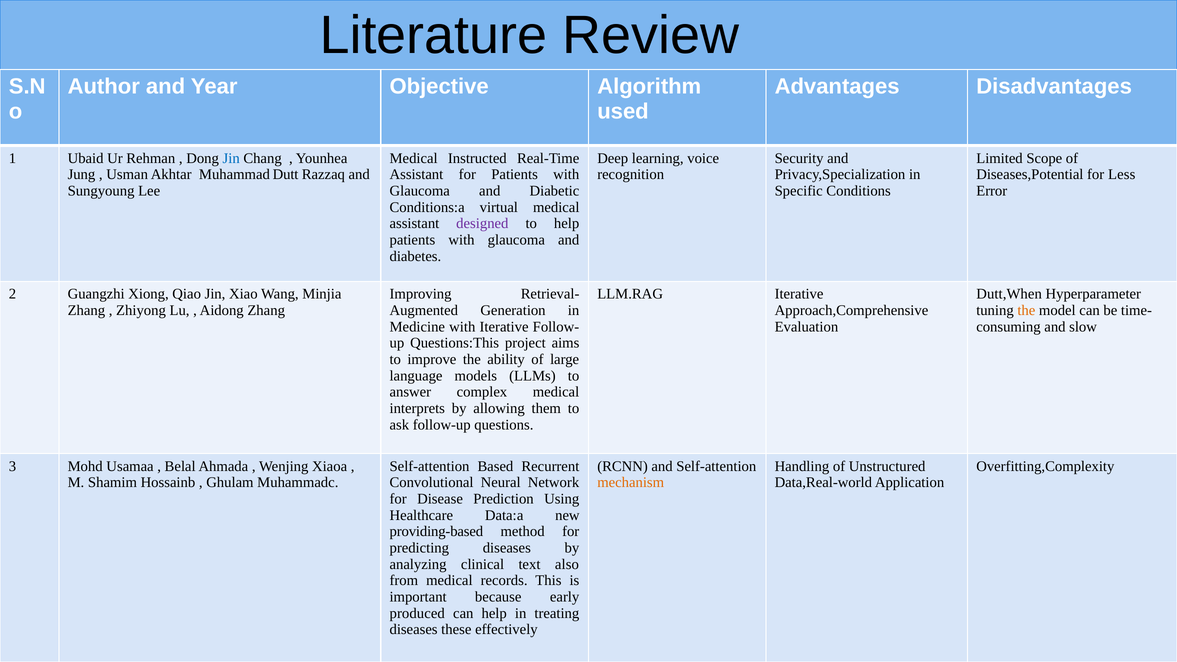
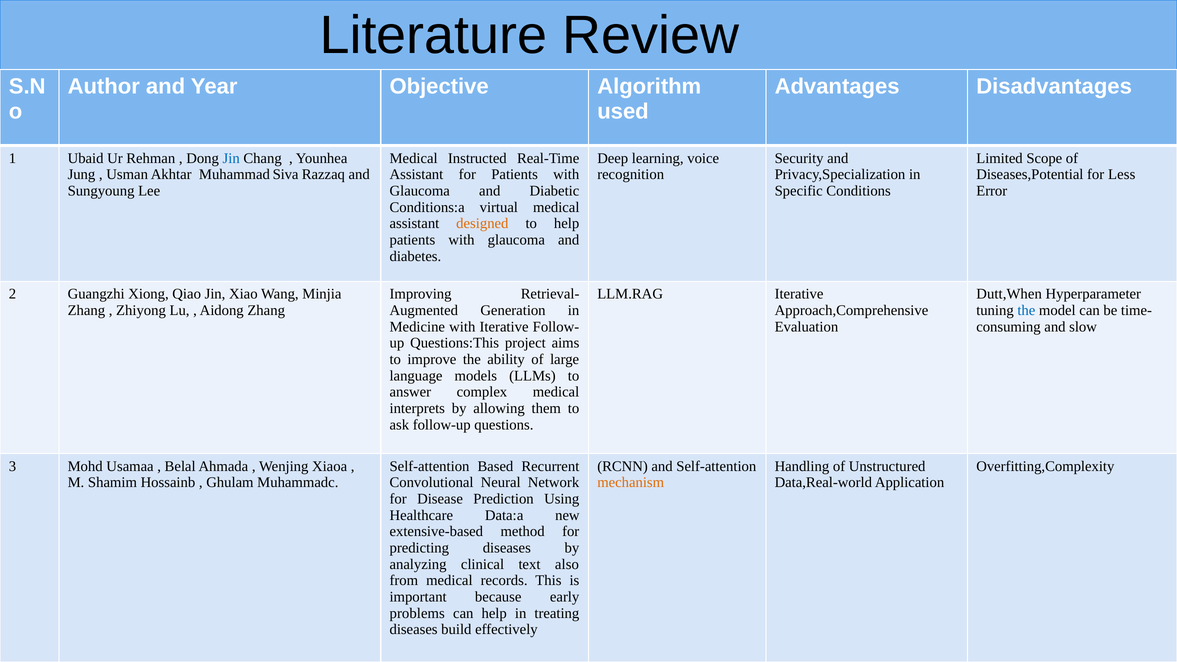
Dutt: Dutt -> Siva (286, 175)
designed colour: purple -> orange (482, 224)
the colour: orange -> blue (1026, 310)
providing-based: providing-based -> extensive-based (436, 532)
produced: produced -> problems (417, 613)
these: these -> build (456, 630)
